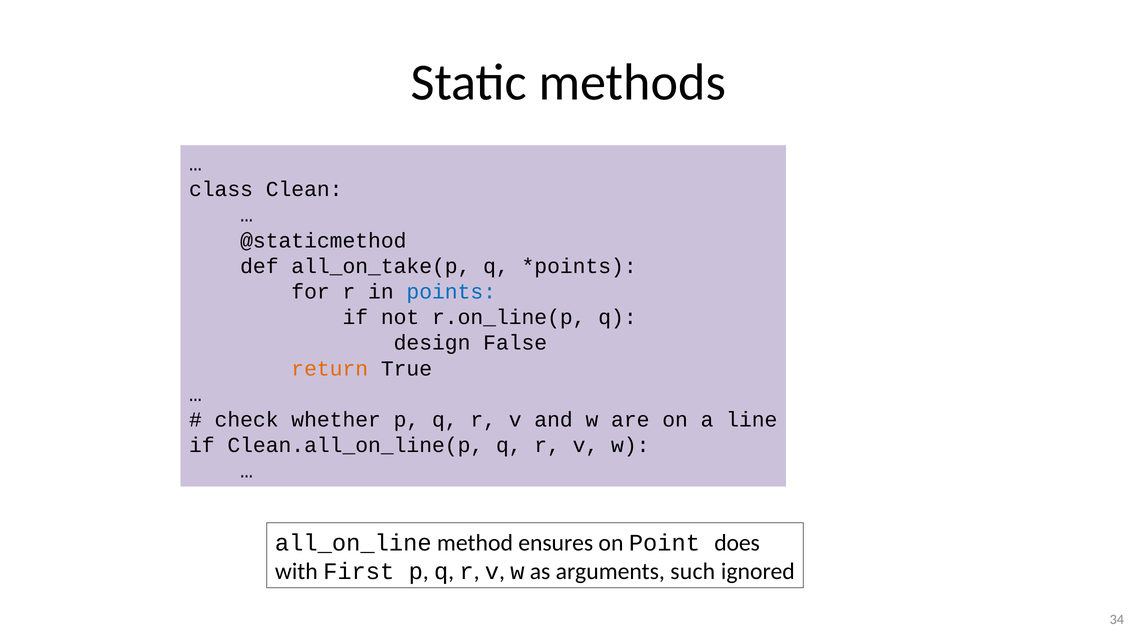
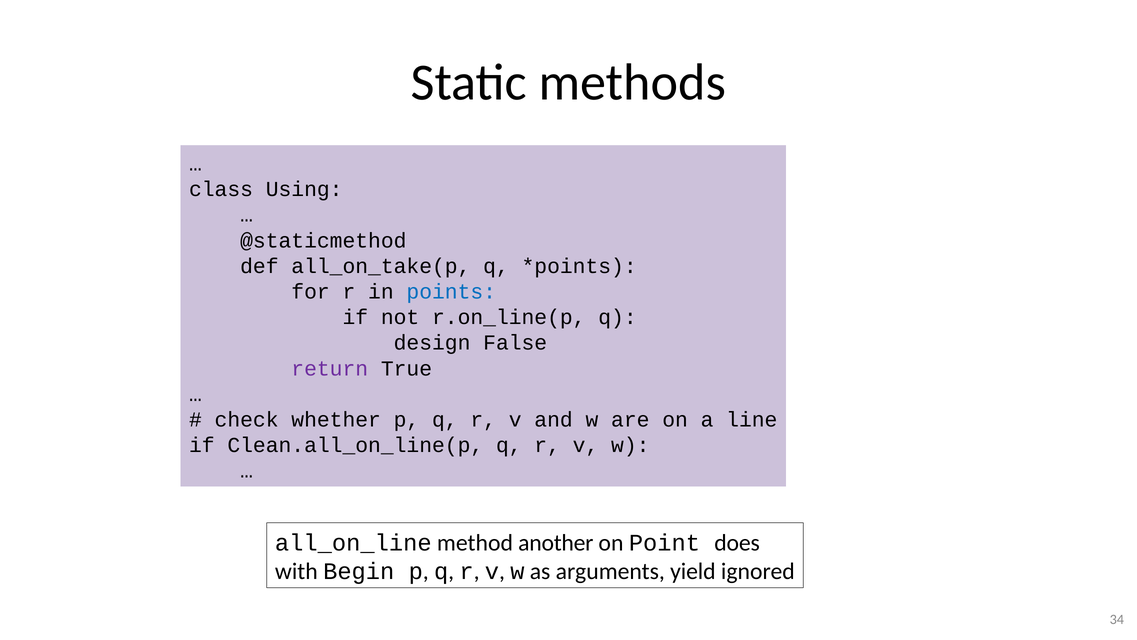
Clean: Clean -> Using (304, 189)
return colour: orange -> purple (330, 368)
ensures: ensures -> another (556, 542)
First: First -> Begin (359, 571)
such: such -> yield (693, 571)
